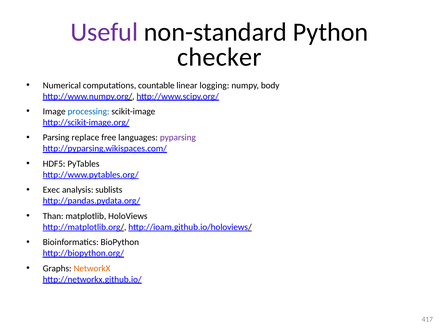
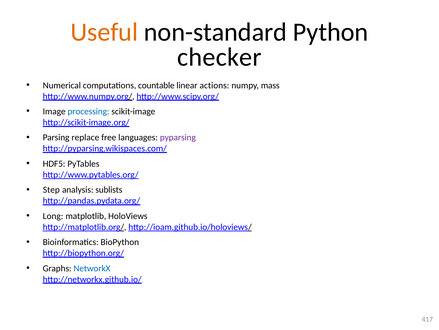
Useful colour: purple -> orange (104, 32)
logging: logging -> actions (214, 85)
body: body -> mass (270, 85)
Exec: Exec -> Step (51, 189)
Than: Than -> Long (53, 216)
NetworkX colour: orange -> blue (92, 268)
